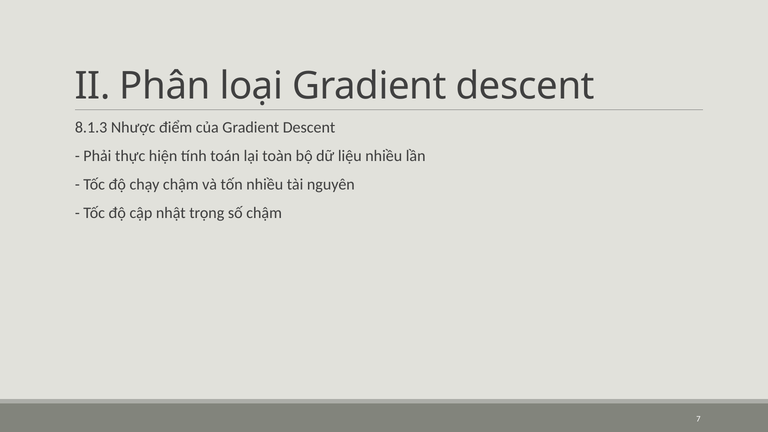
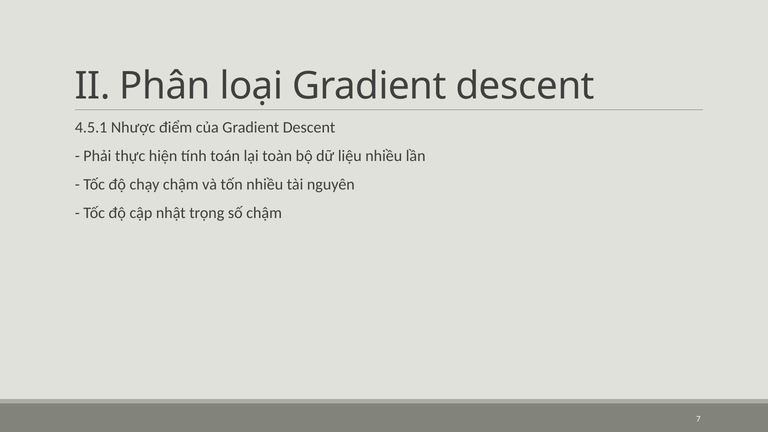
8.1.3: 8.1.3 -> 4.5.1 (91, 128)
